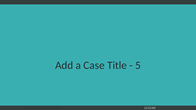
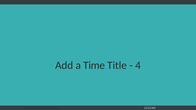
Case: Case -> Time (94, 65)
5: 5 -> 4 (138, 65)
